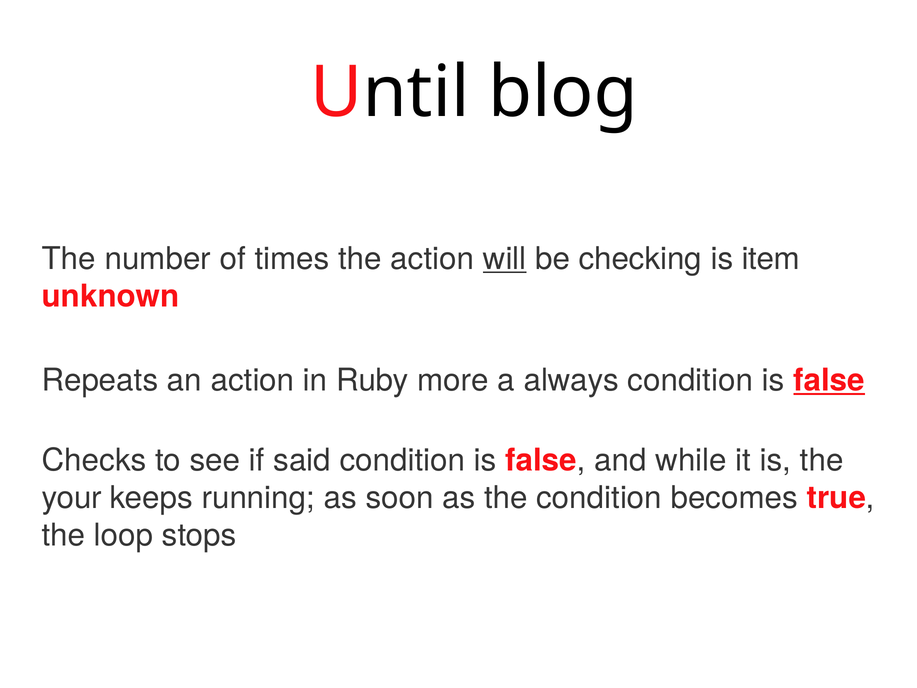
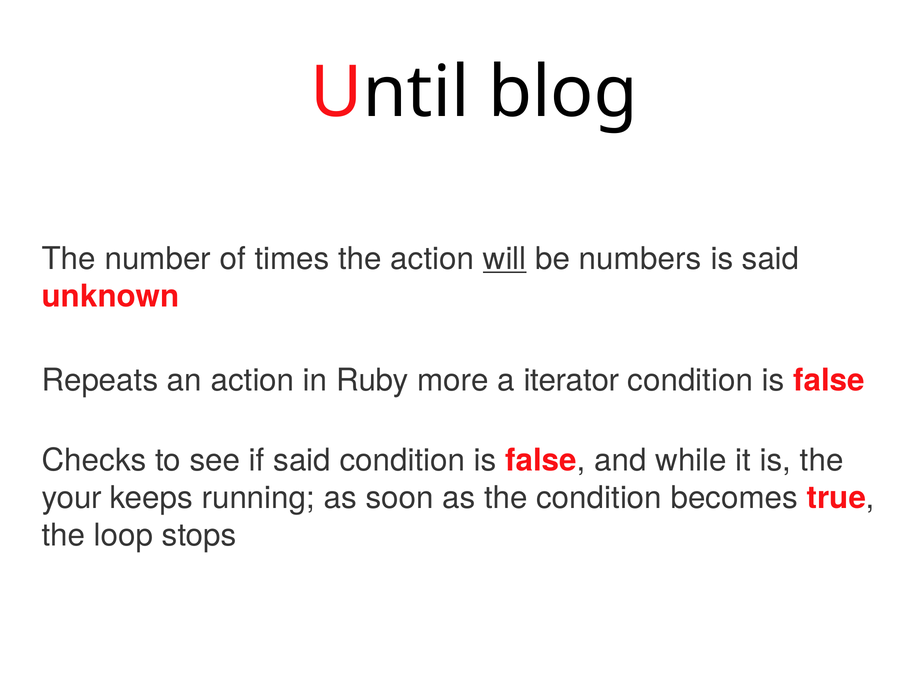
checking: checking -> numbers (640, 259)
is item: item -> said (771, 259)
always: always -> iterator (571, 381)
false underline: present -> none (829, 381)
